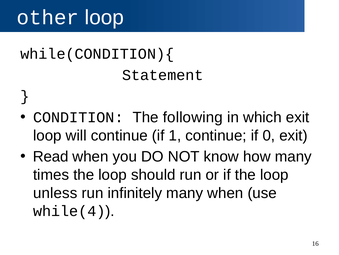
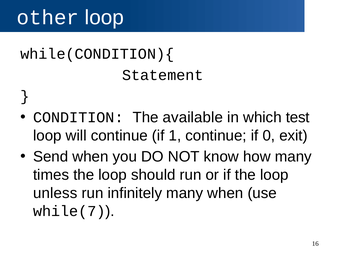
following: following -> available (193, 117)
which exit: exit -> test (298, 117)
Read: Read -> Send (51, 156)
while(4: while(4 -> while(7 (69, 211)
